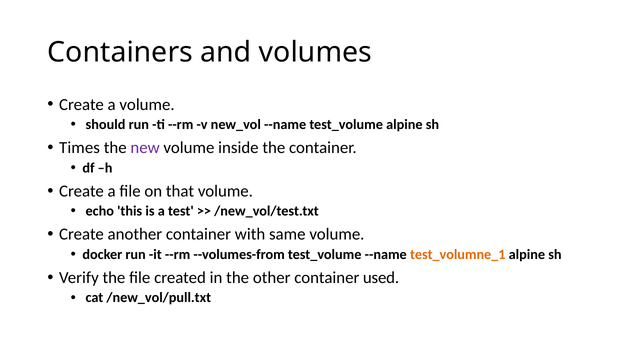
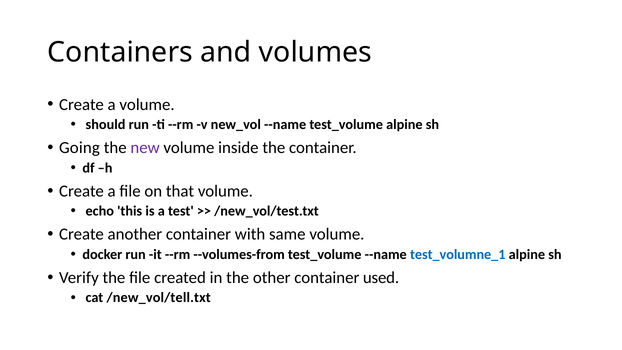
Times: Times -> Going (79, 148)
test_volumne_1 colour: orange -> blue (458, 254)
/new_vol/pull.txt: /new_vol/pull.txt -> /new_vol/tell.txt (159, 298)
